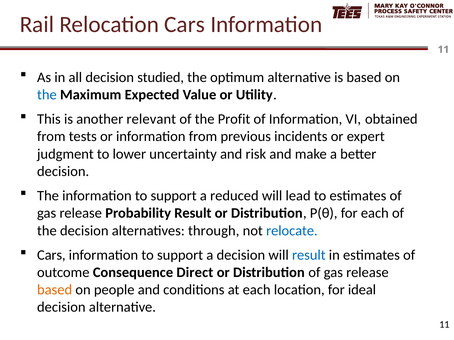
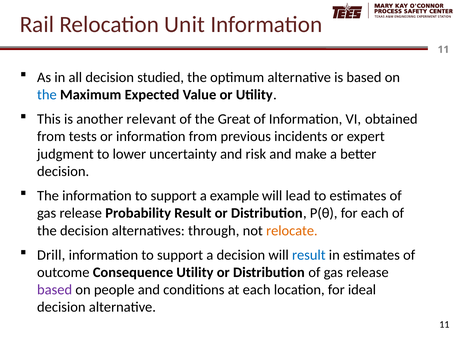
Relocation Cars: Cars -> Unit (185, 25)
Profit: Profit -> Great (234, 119)
reduced: reduced -> example (234, 196)
relocate colour: blue -> orange (292, 231)
Cars: Cars -> Drill (51, 255)
Consequence Direct: Direct -> Utility (195, 273)
based colour: orange -> purple (55, 290)
